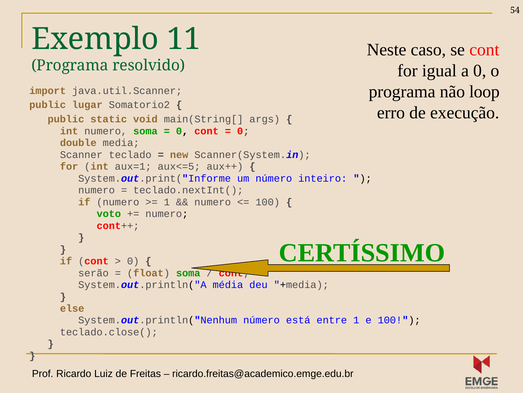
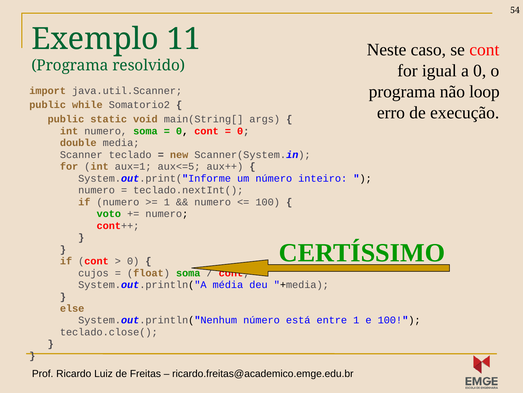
lugar: lugar -> while (87, 105)
serão: serão -> cujos (93, 272)
